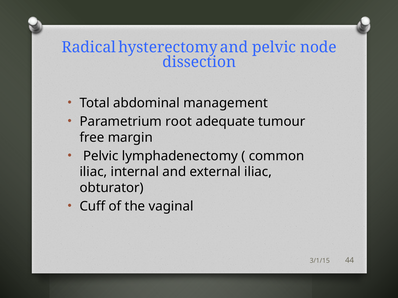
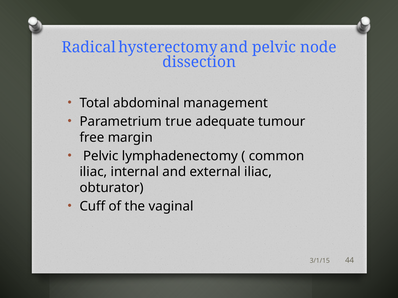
root: root -> true (179, 122)
